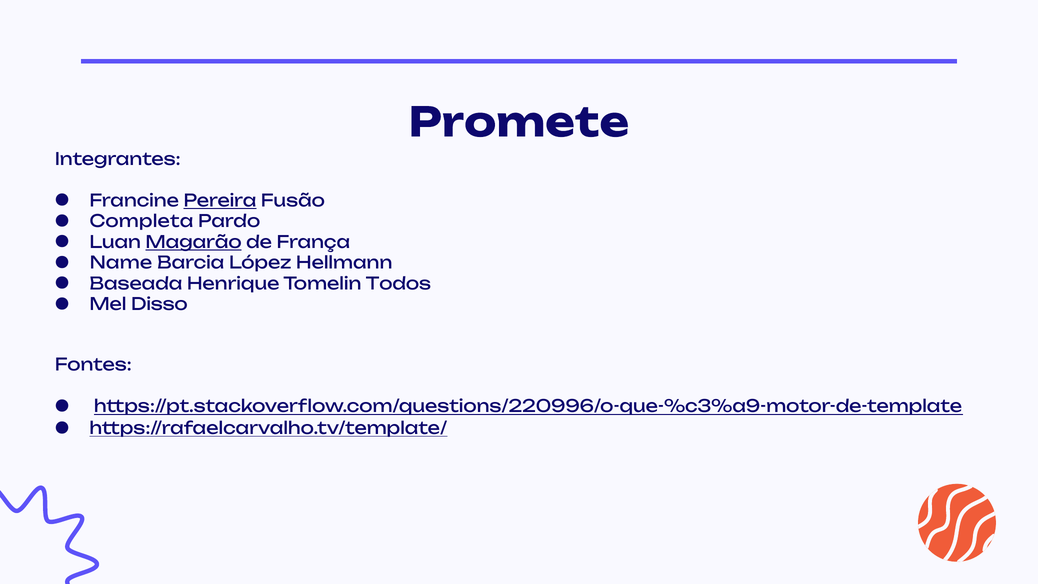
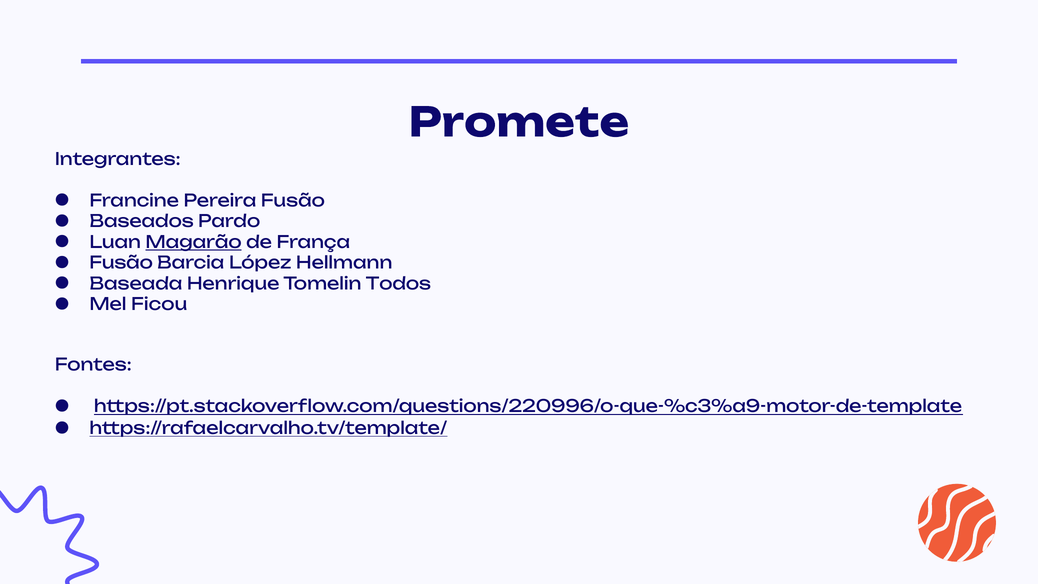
Pereira underline: present -> none (220, 201)
Completa: Completa -> Baseados (142, 222)
Name: Name -> Fusão (121, 263)
Disso: Disso -> Ficou (159, 305)
